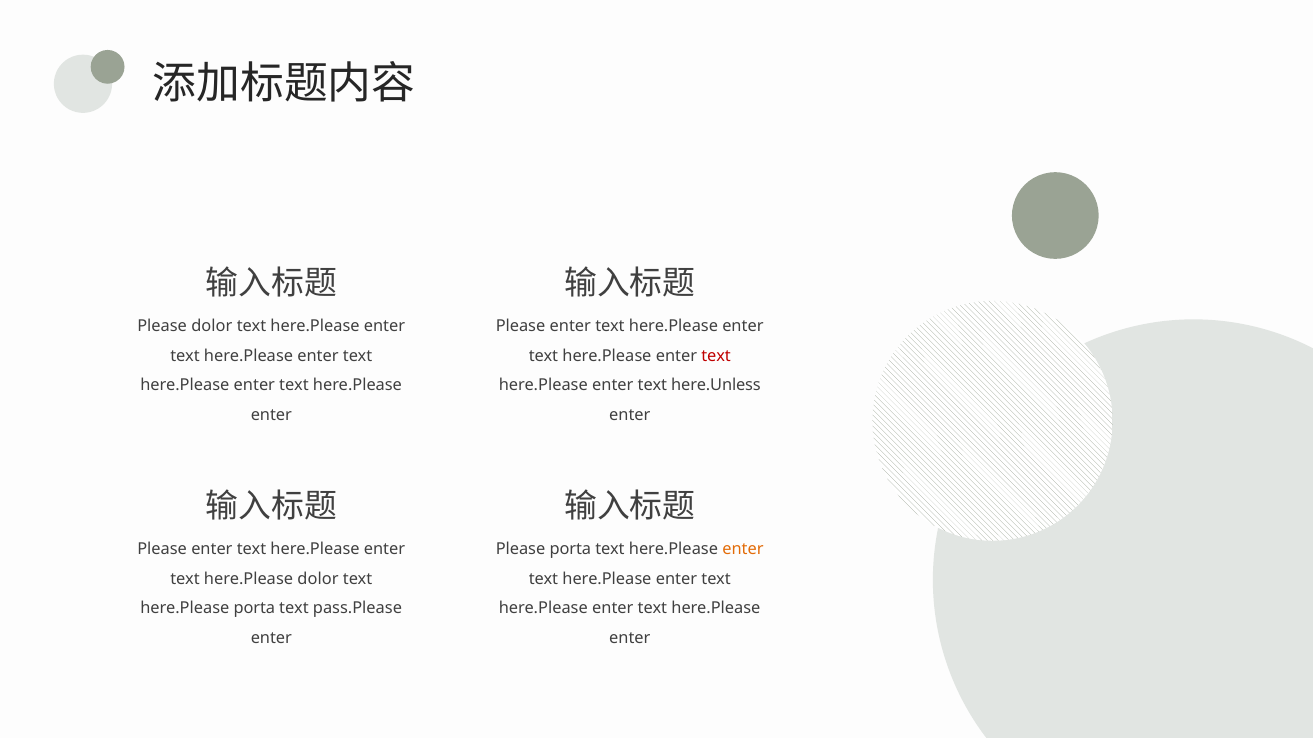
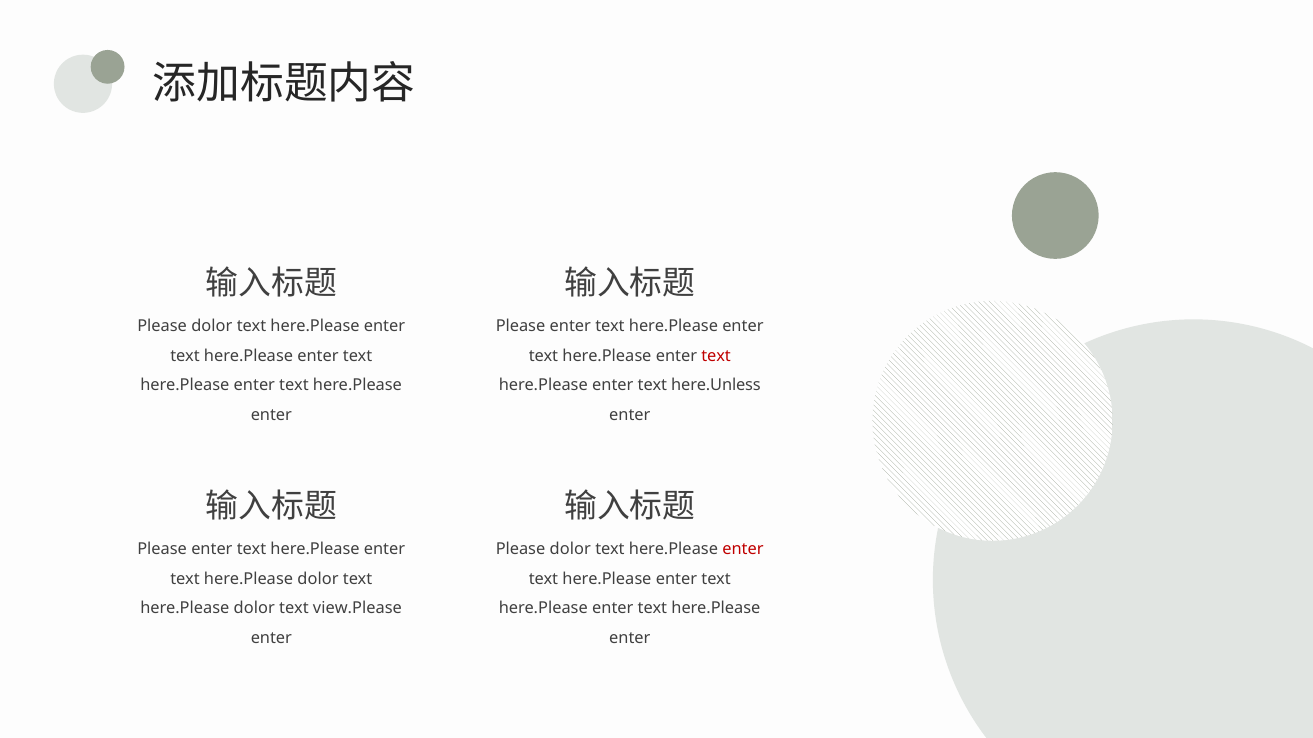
porta: porta -> dolor (570, 550)
enter colour: orange -> red (743, 550)
porta: porta -> dolor (254, 609)
pass.Please: pass.Please -> view.Please (357, 609)
